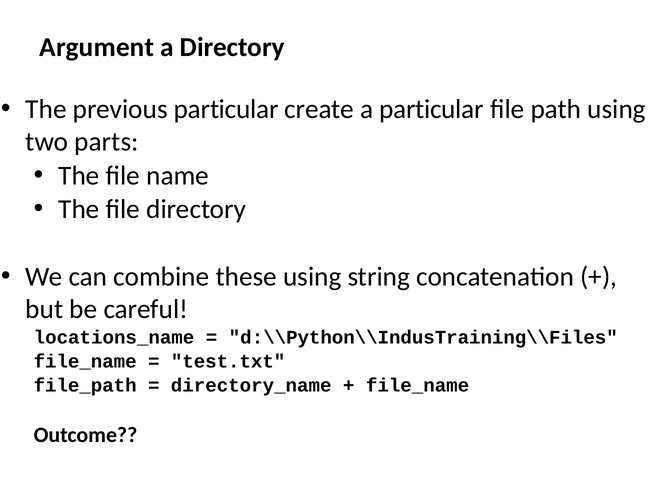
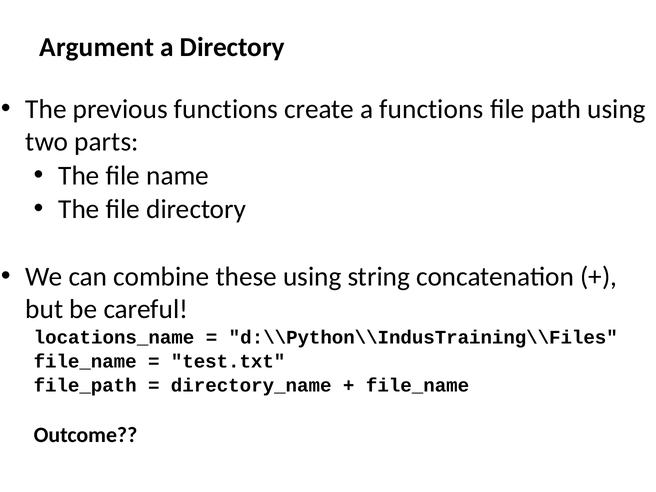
previous particular: particular -> functions (226, 109)
a particular: particular -> functions (431, 109)
